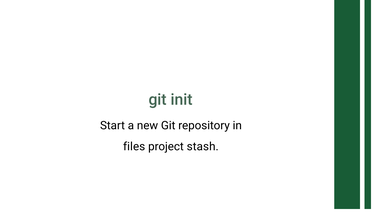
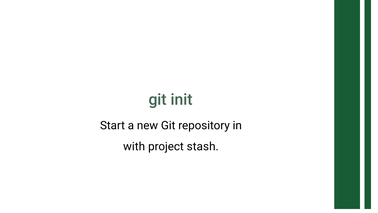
files: files -> with (134, 146)
